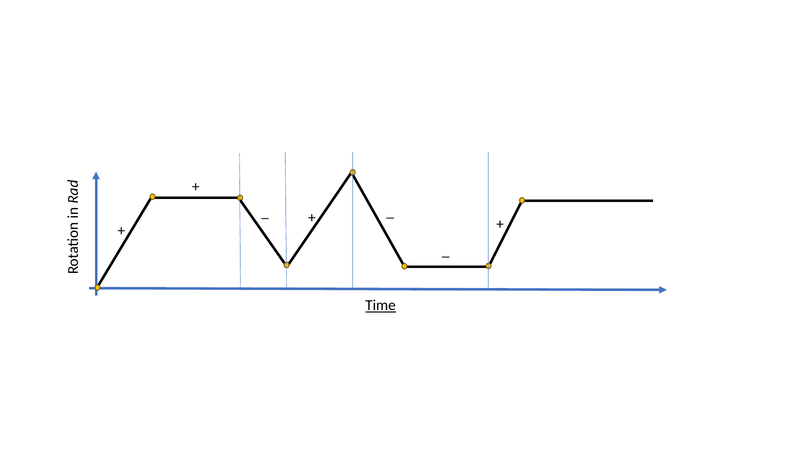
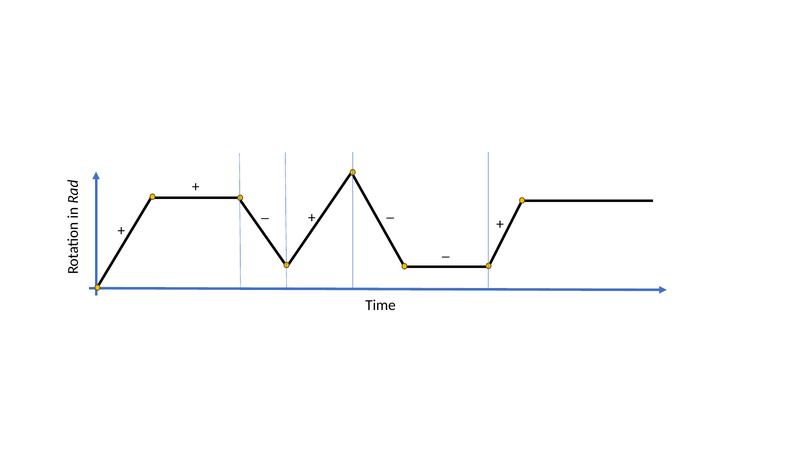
Time underline: present -> none (381, 306)
